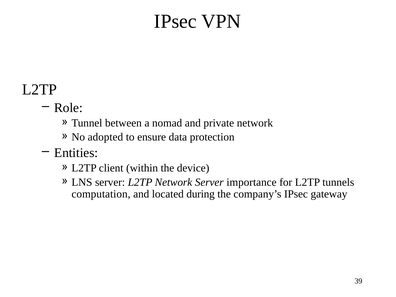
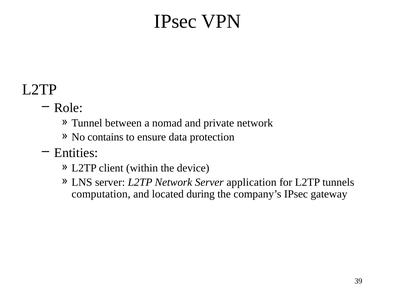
adopted: adopted -> contains (105, 137)
importance: importance -> application (252, 182)
